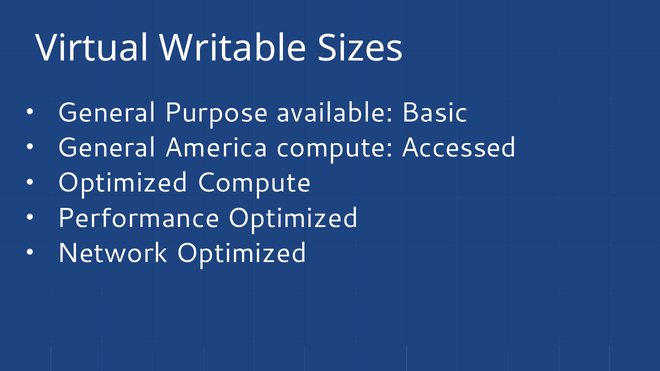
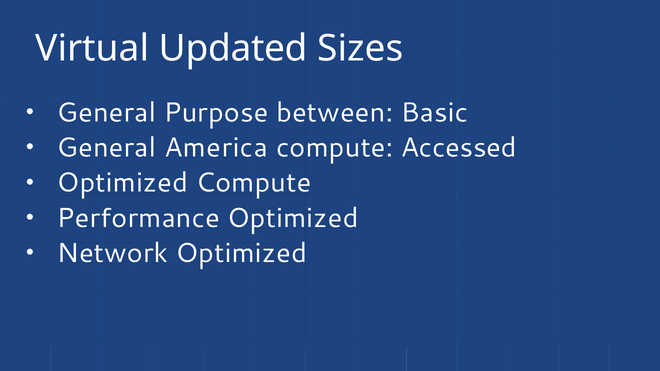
Writable: Writable -> Updated (233, 49)
available: available -> between (335, 113)
